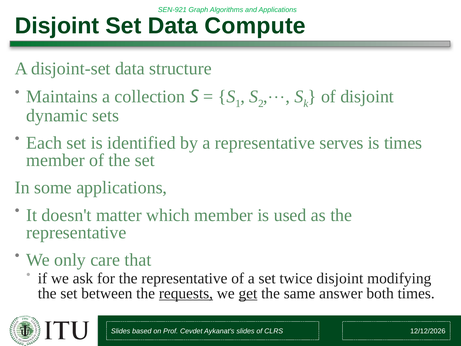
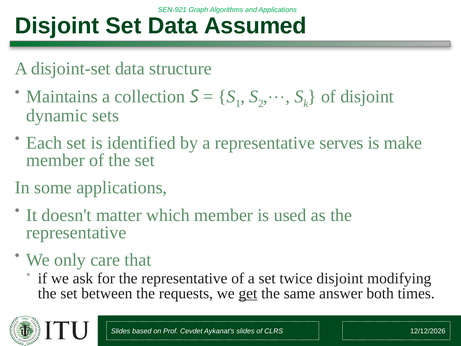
Compute: Compute -> Assumed (255, 26)
is times: times -> make (403, 143)
requests underline: present -> none (186, 293)
